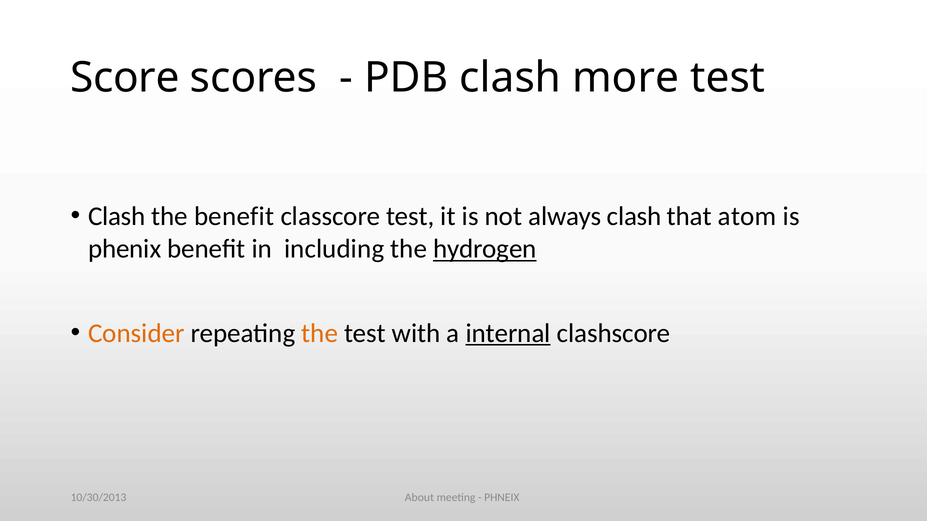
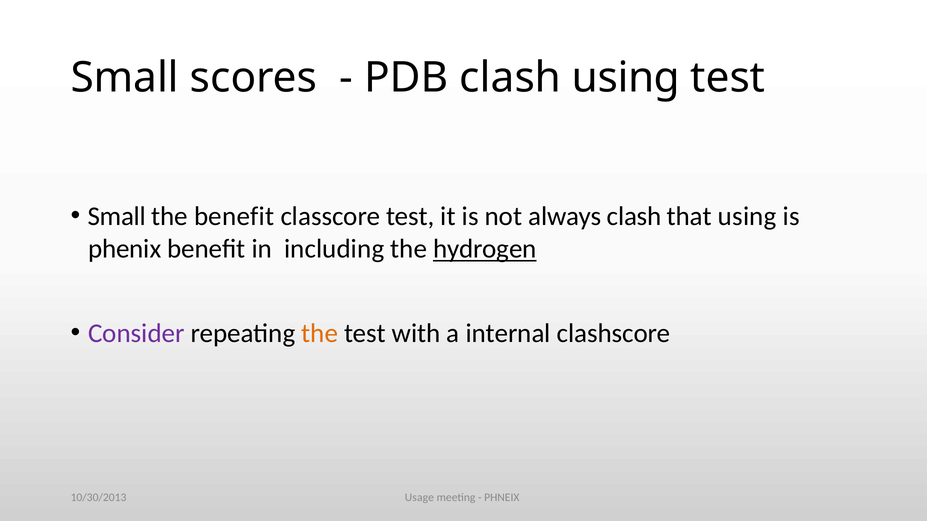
Score: Score -> Small (125, 78)
clash more: more -> using (626, 78)
Clash: Clash -> Small (117, 217)
that atom: atom -> using (747, 217)
Consider colour: orange -> purple (136, 333)
internal underline: present -> none (508, 333)
About: About -> Usage (419, 498)
